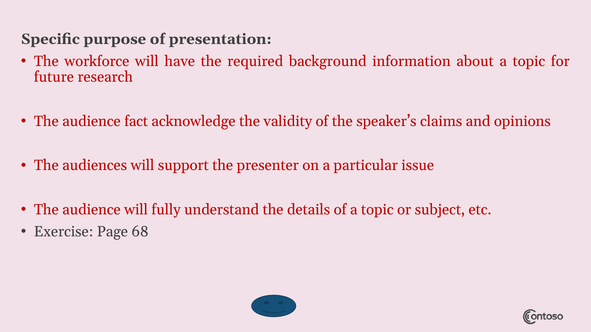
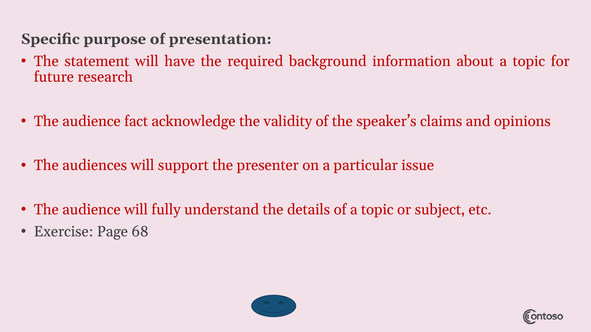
workforce: workforce -> statement (97, 61)
